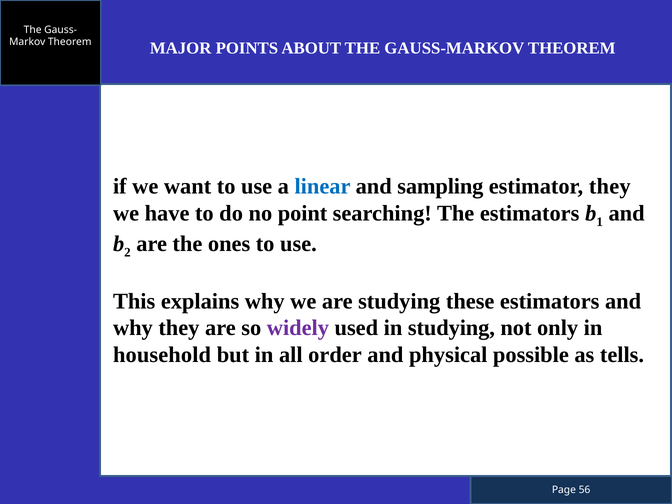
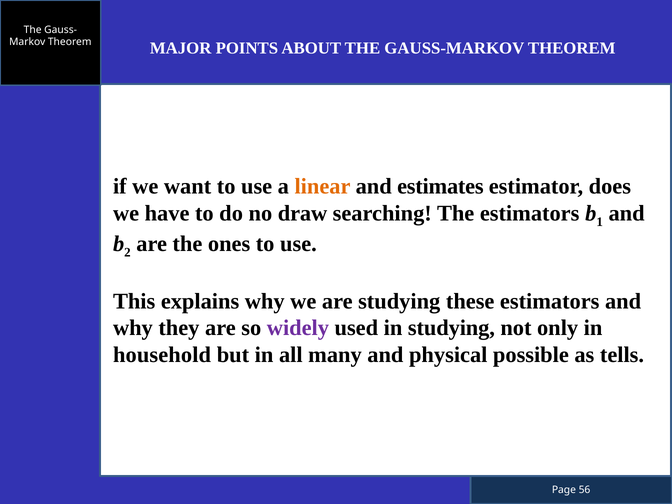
linear colour: blue -> orange (322, 186)
sampling: sampling -> estimates (440, 186)
estimator they: they -> does (610, 186)
point: point -> draw (303, 213)
order: order -> many (335, 355)
